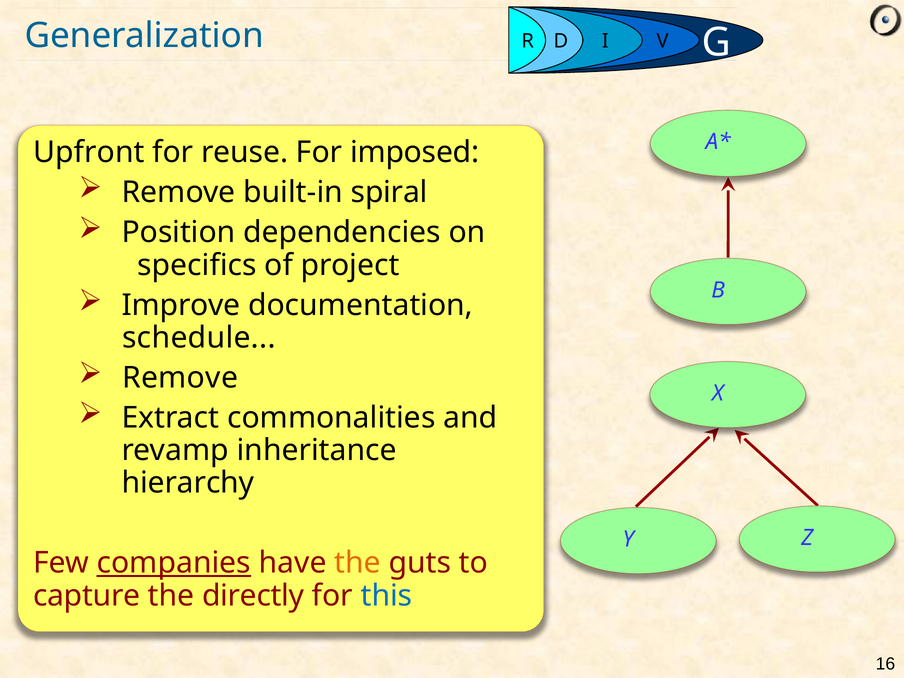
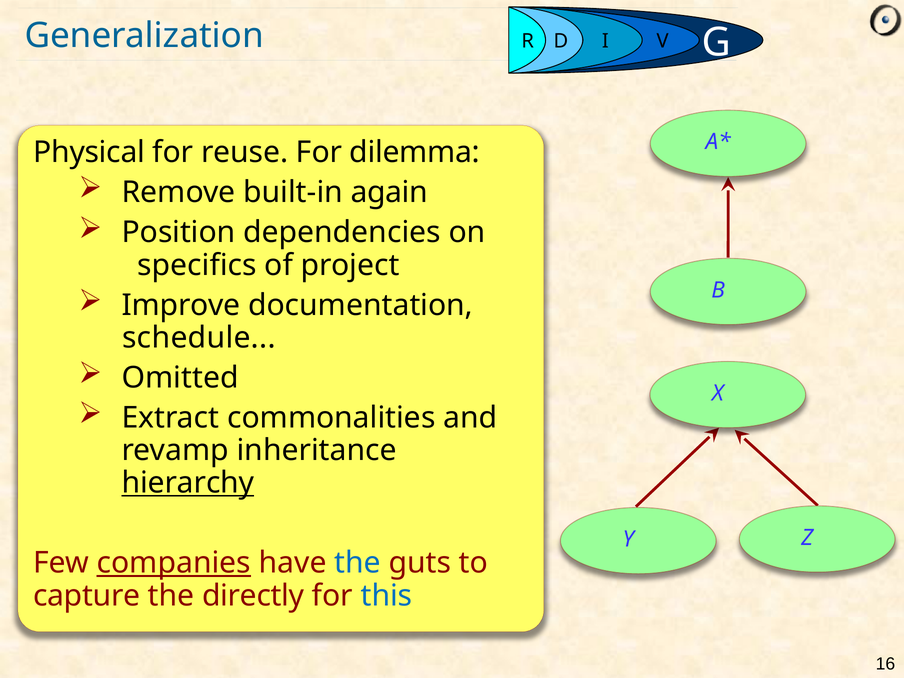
Upfront: Upfront -> Physical (89, 152)
imposed: imposed -> dilemma (415, 152)
spiral: spiral -> again (389, 192)
Remove: Remove -> Omitted (180, 378)
hierarchy underline: none -> present (188, 483)
the colour: orange -> blue (358, 563)
